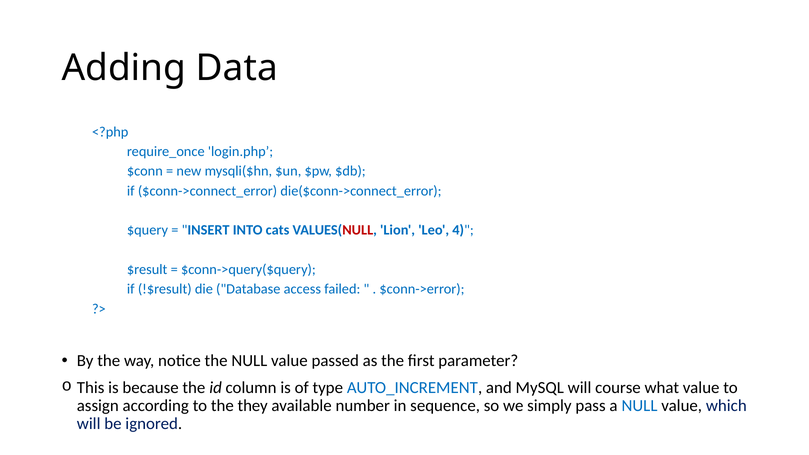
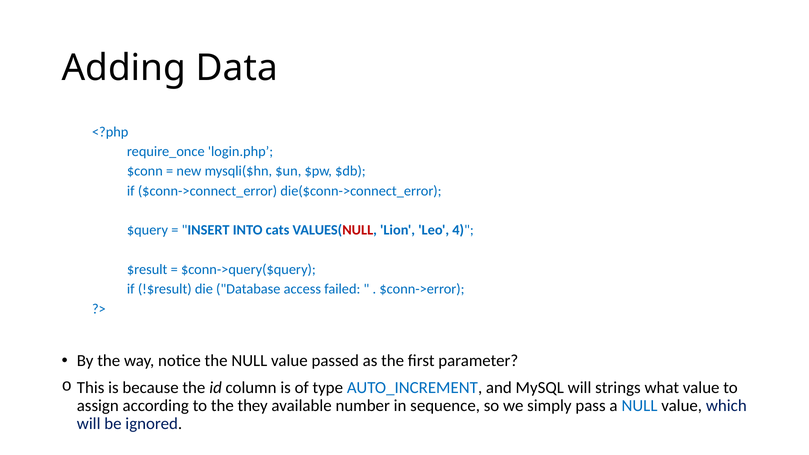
course: course -> strings (618, 388)
